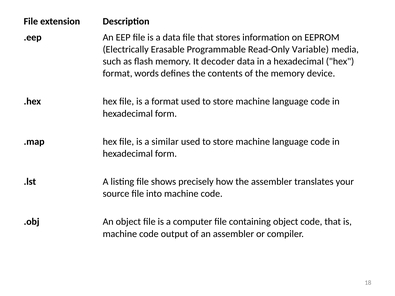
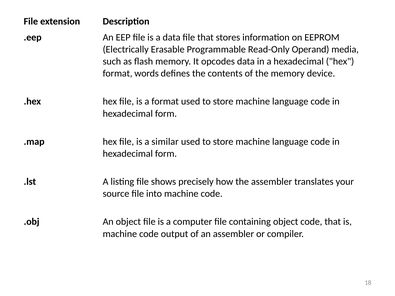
Variable: Variable -> Operand (311, 49)
decoder: decoder -> opcodes (218, 61)
